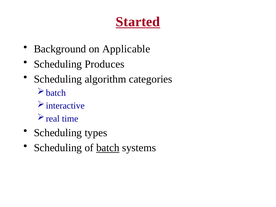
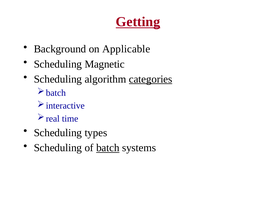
Started: Started -> Getting (138, 22)
Produces: Produces -> Magnetic (105, 64)
categories underline: none -> present (151, 79)
